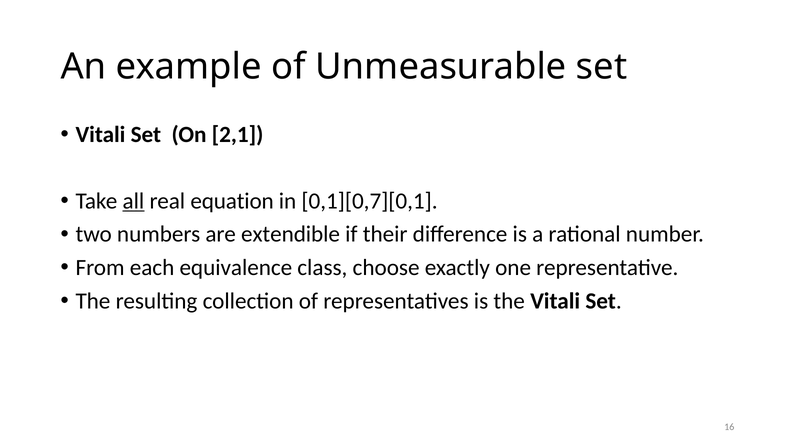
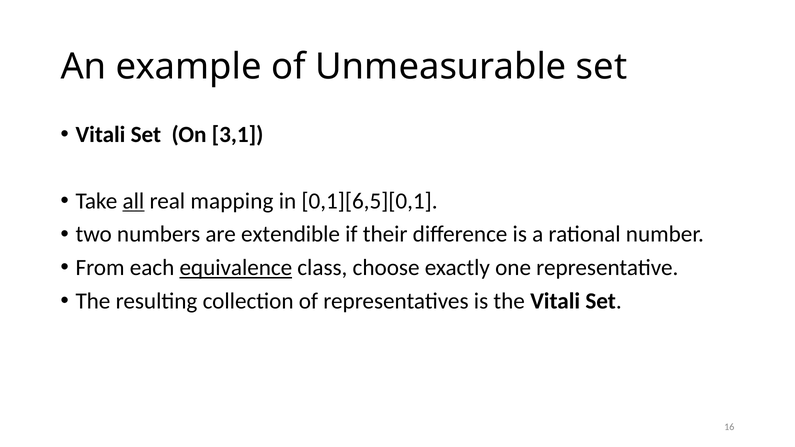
2,1: 2,1 -> 3,1 (238, 134)
equation: equation -> mapping (232, 201)
0,1][0,7][0,1: 0,1][0,7][0,1 -> 0,1][6,5][0,1 (370, 201)
equivalence underline: none -> present (236, 268)
